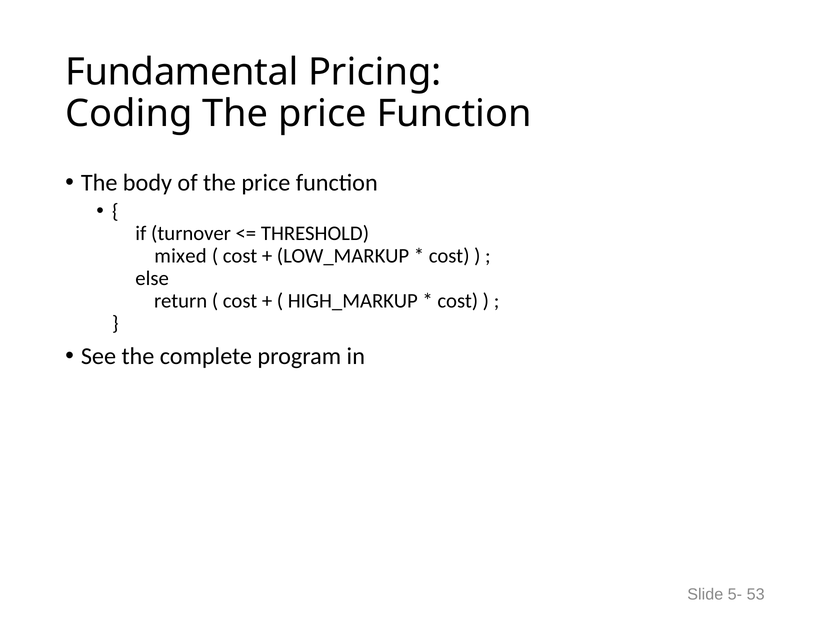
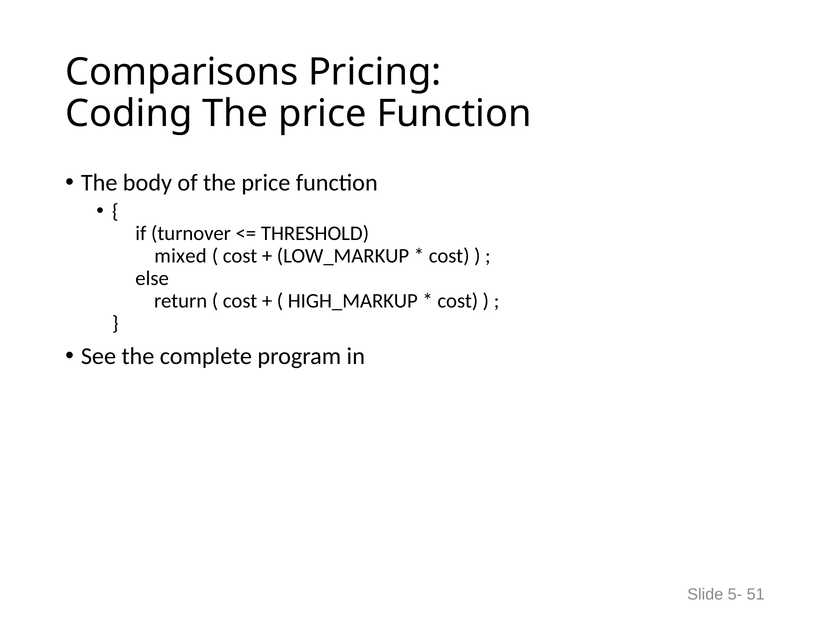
Fundamental: Fundamental -> Comparisons (182, 73)
53: 53 -> 51 (756, 595)
